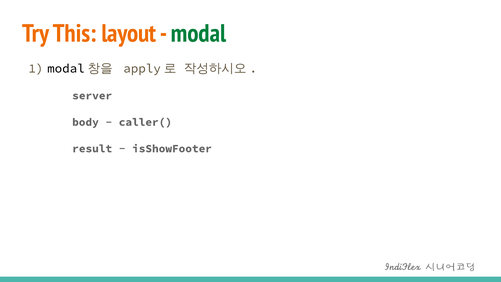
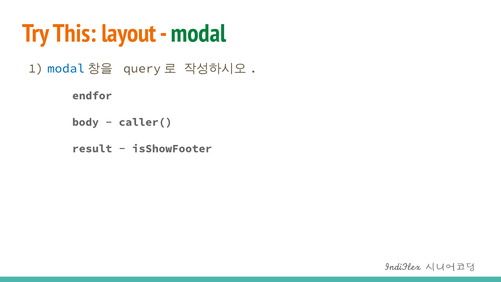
modal colour: black -> blue (66, 68)
apply: apply -> query (142, 68)
server: server -> endfor (92, 96)
